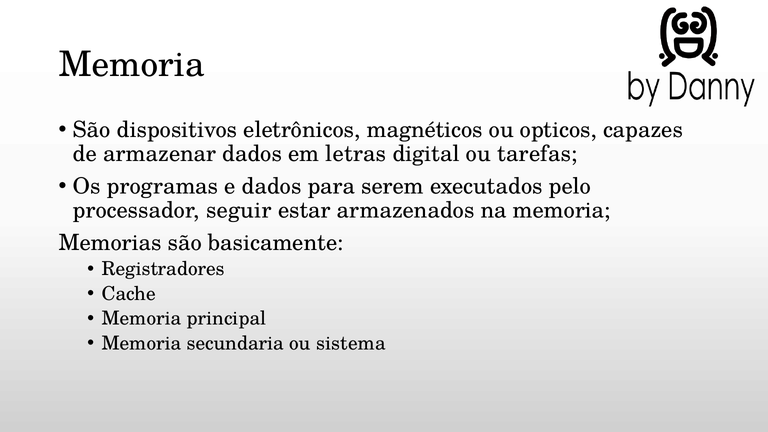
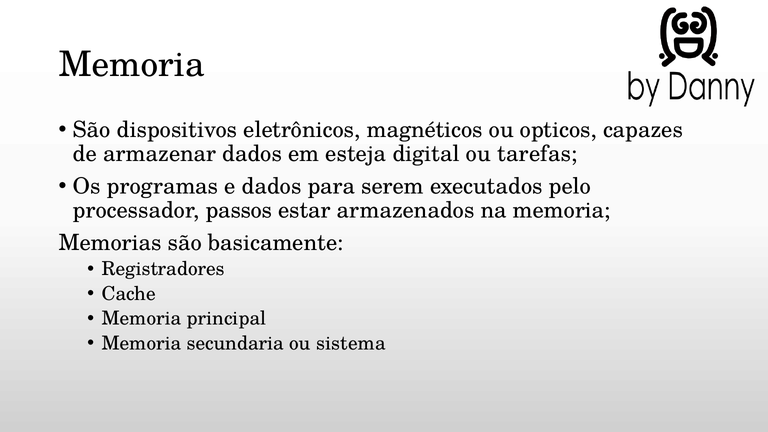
letras: letras -> esteja (356, 154)
seguir: seguir -> passos (239, 210)
